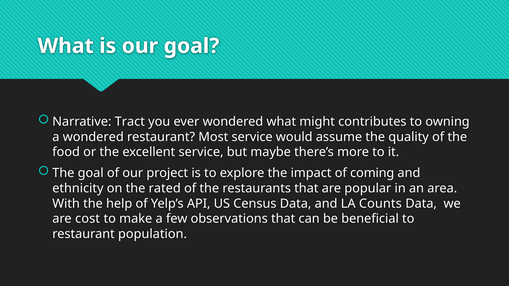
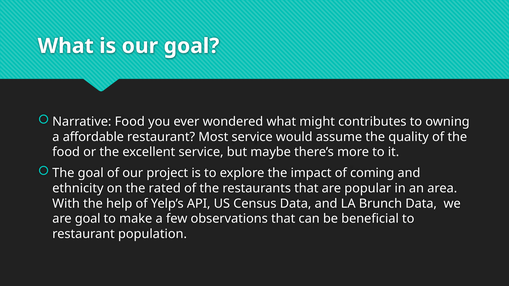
Narrative Tract: Tract -> Food (130, 122)
a wondered: wondered -> affordable (93, 137)
Counts: Counts -> Brunch (380, 204)
are cost: cost -> goal (88, 219)
